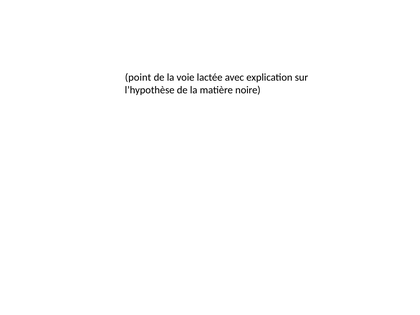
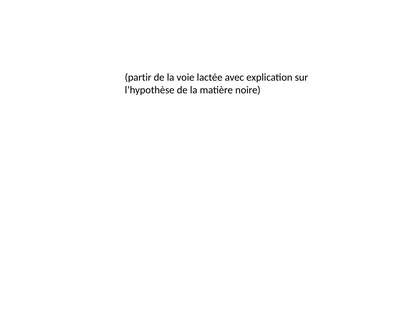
point: point -> partir (138, 77)
